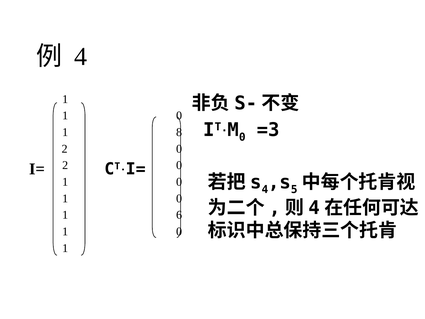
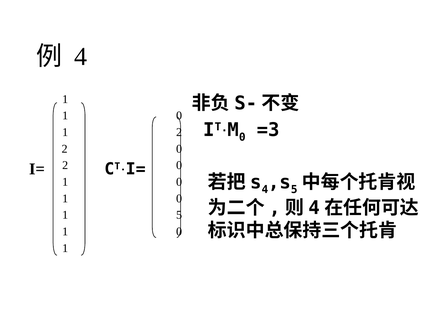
1 8: 8 -> 2 (179, 132)
1 6: 6 -> 5 (179, 215)
